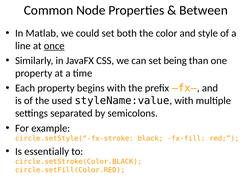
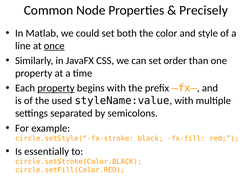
Between: Between -> Precisely (204, 10)
being: being -> order (175, 61)
property underline: none -> present (56, 88)
